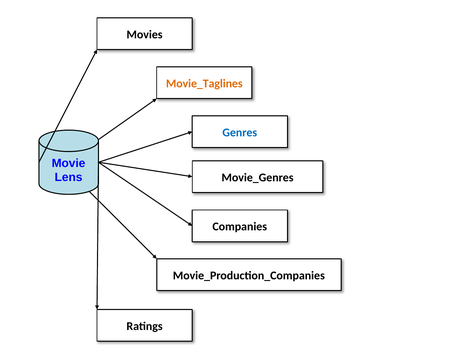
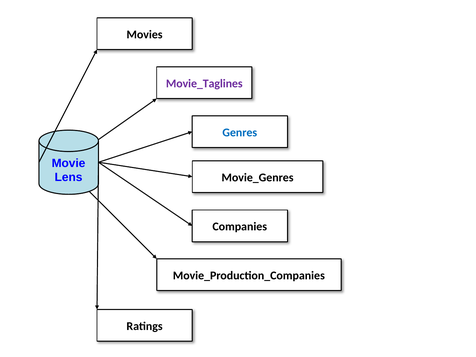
Movie_Taglines colour: orange -> purple (204, 84)
